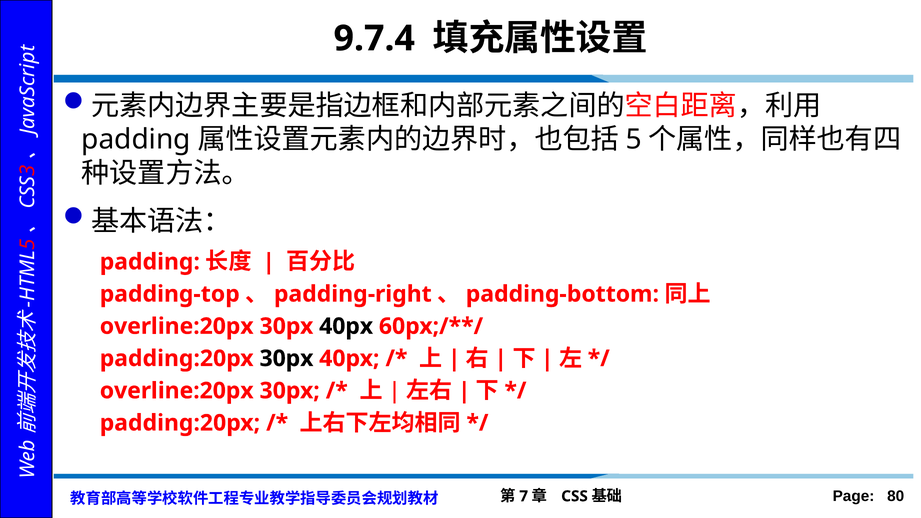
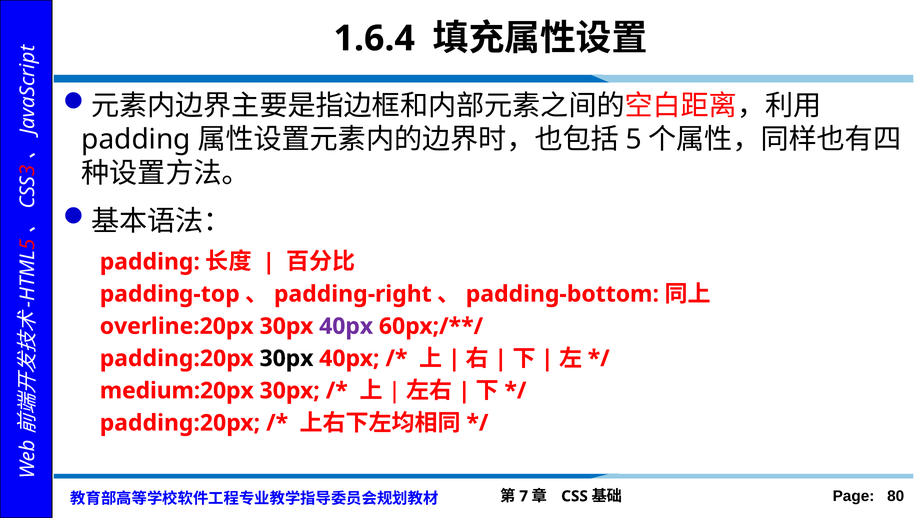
9.7.4: 9.7.4 -> 1.6.4 (374, 39)
40px colour: black -> purple (346, 326)
overline:20px: overline:20px -> medium:20px (177, 391)
